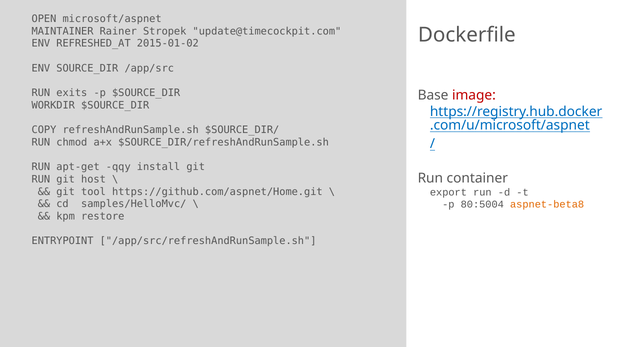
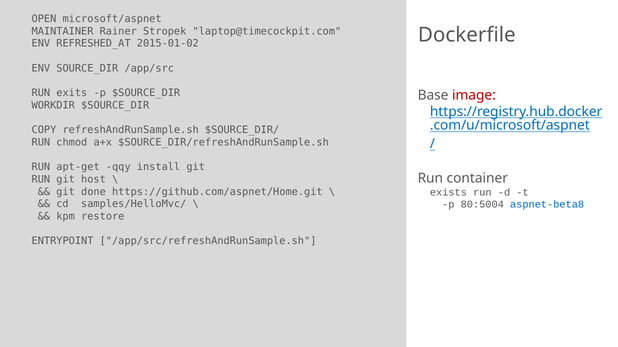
update@timecockpit.com: update@timecockpit.com -> laptop@timecockpit.com (267, 31)
tool: tool -> done (93, 192)
export: export -> exists (448, 192)
aspnet-beta8 colour: orange -> blue (547, 205)
